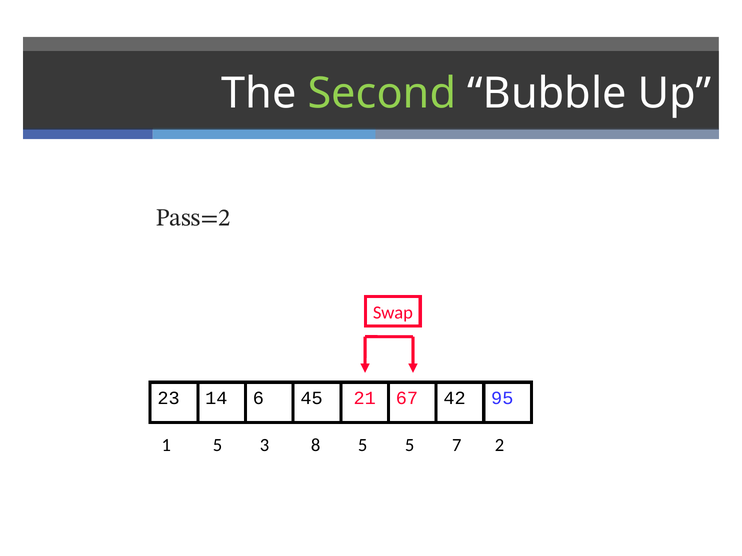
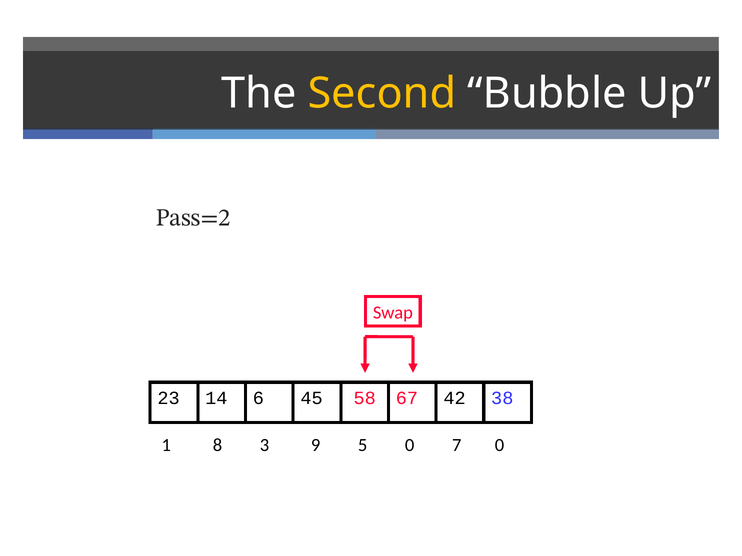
Second colour: light green -> yellow (382, 93)
21: 21 -> 58 (365, 399)
95: 95 -> 38 (502, 399)
1 5: 5 -> 8 (217, 446)
8: 8 -> 9 (316, 446)
5 5: 5 -> 0 (410, 446)
7 2: 2 -> 0 (500, 446)
